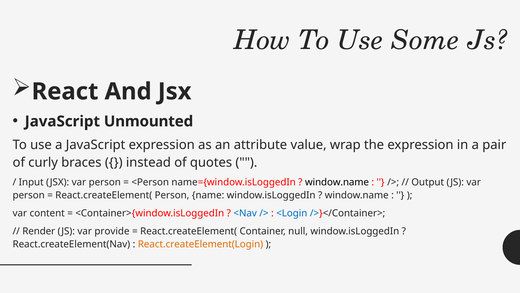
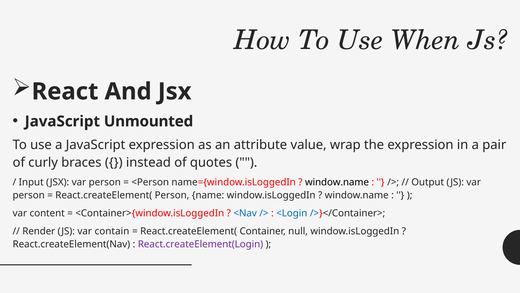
Some: Some -> When (426, 40)
provide: provide -> contain (112, 231)
React.createElement(Login colour: orange -> purple (200, 244)
